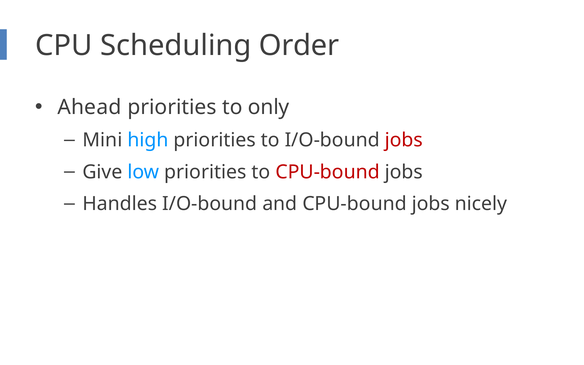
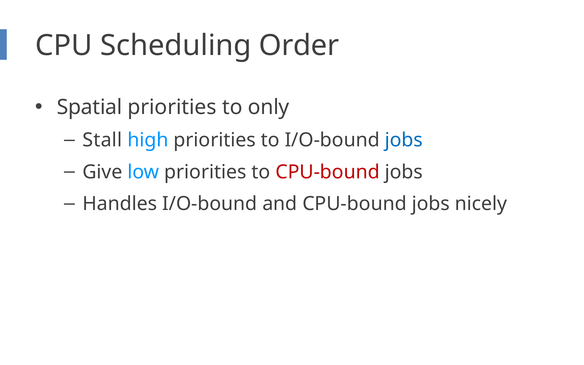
Ahead: Ahead -> Spatial (90, 107)
Mini: Mini -> Stall (102, 140)
jobs colour: red -> blue (404, 140)
